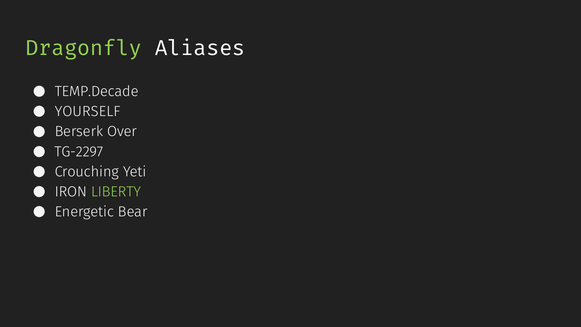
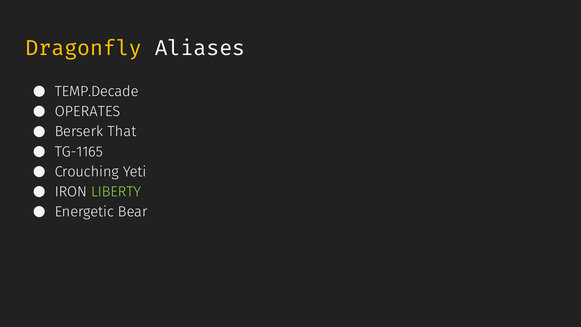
Dragonfly colour: light green -> yellow (84, 48)
YOURSELF: YOURSELF -> OPERATES (88, 111)
Over: Over -> That (122, 131)
TG-2297: TG-2297 -> TG-1165 (79, 151)
